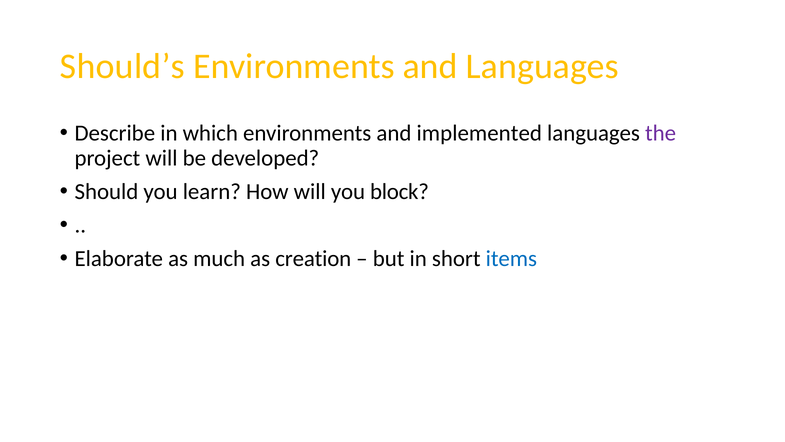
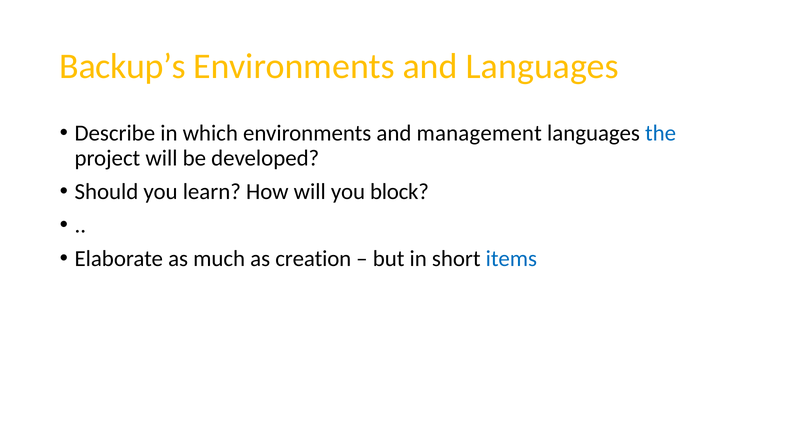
Should’s: Should’s -> Backup’s (123, 66)
implemented: implemented -> management (479, 133)
the colour: purple -> blue (661, 133)
